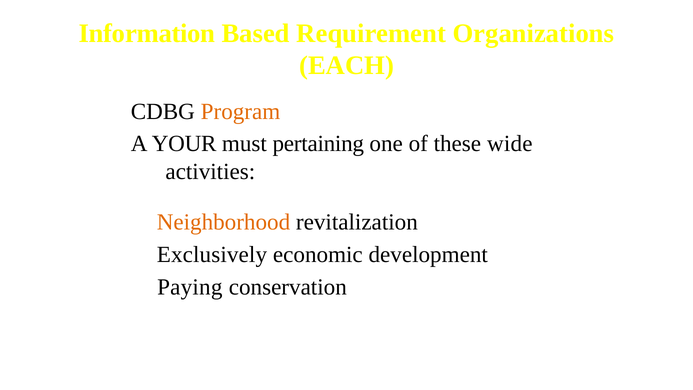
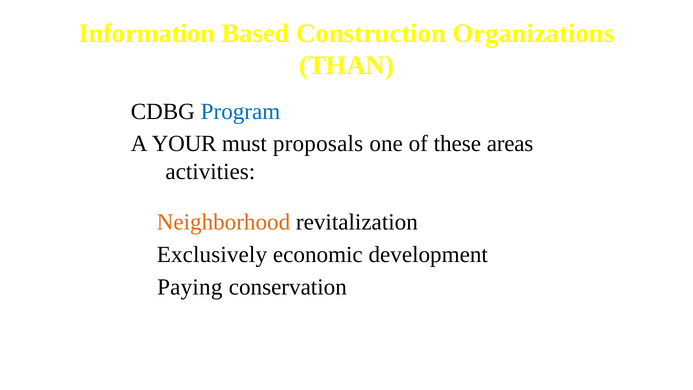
Requirement: Requirement -> Construction (371, 33)
EACH: EACH -> THAN (347, 66)
Program colour: orange -> blue (240, 111)
pertaining: pertaining -> proposals (318, 144)
wide: wide -> areas (510, 144)
